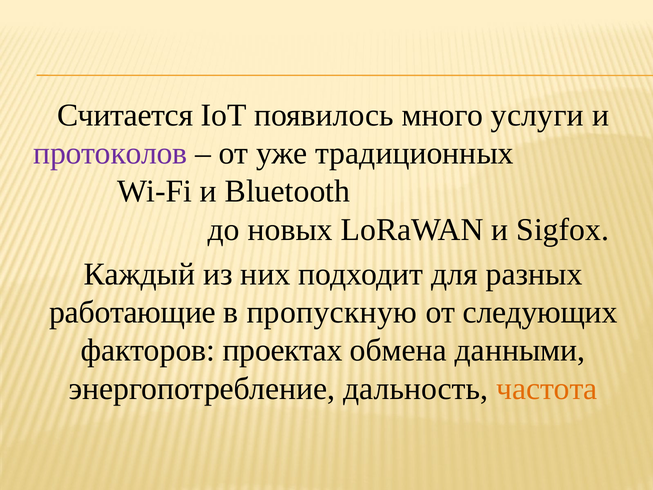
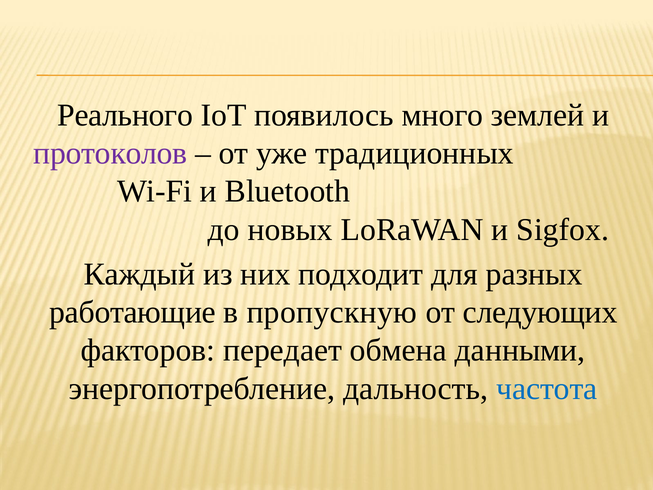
Считается: Считается -> Реального (125, 115)
услуги: услуги -> землей (538, 115)
проектах: проектах -> передает (283, 350)
частота colour: orange -> blue (547, 388)
